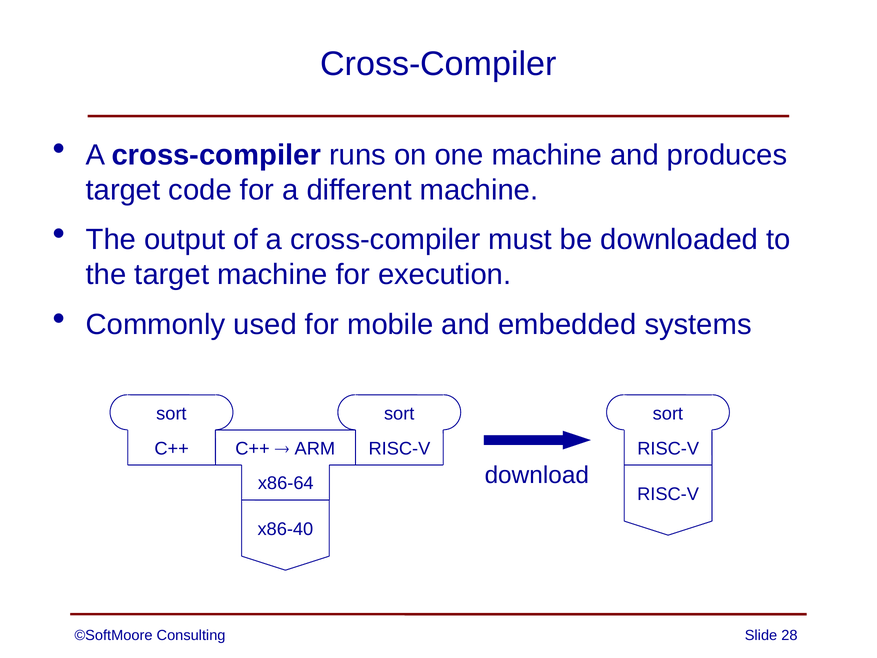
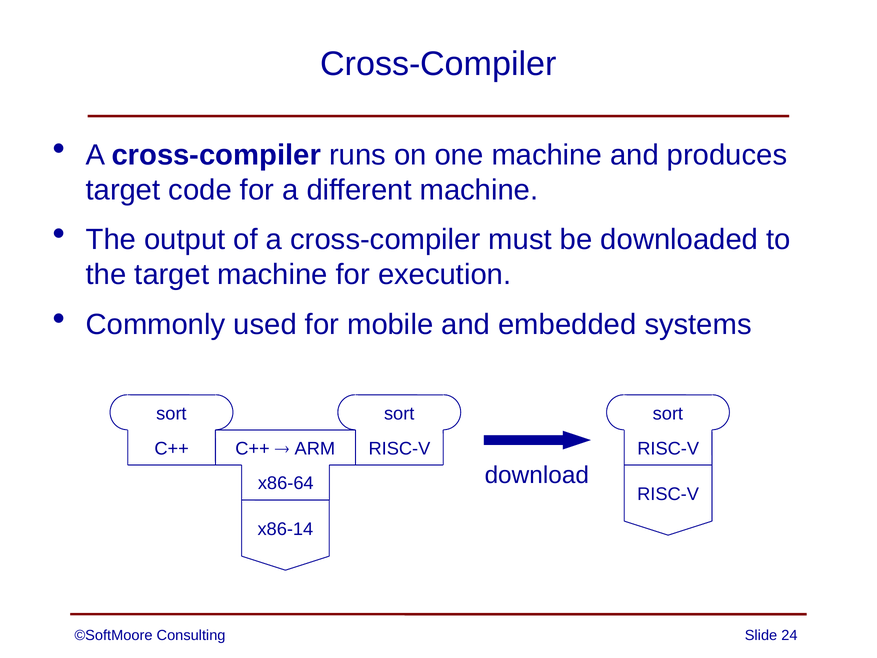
x86-40: x86-40 -> x86-14 (285, 529)
28: 28 -> 24 (789, 635)
